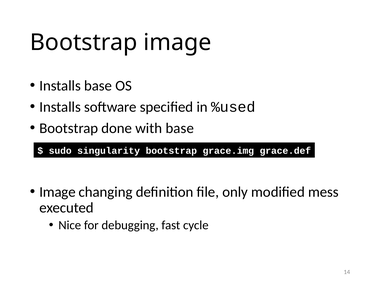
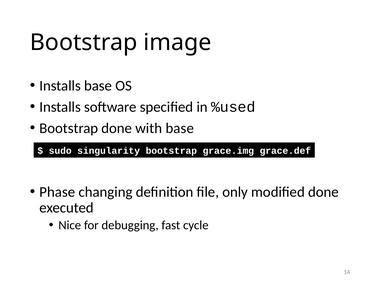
Image: Image -> Phase (57, 192)
modified mess: mess -> done (323, 192)
